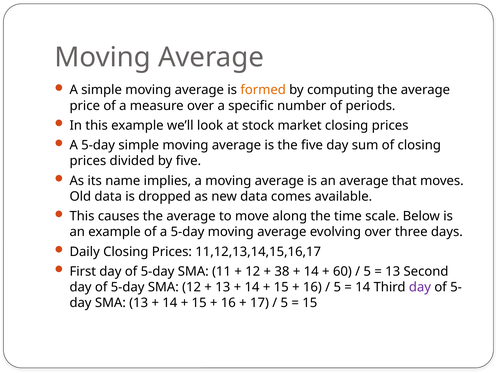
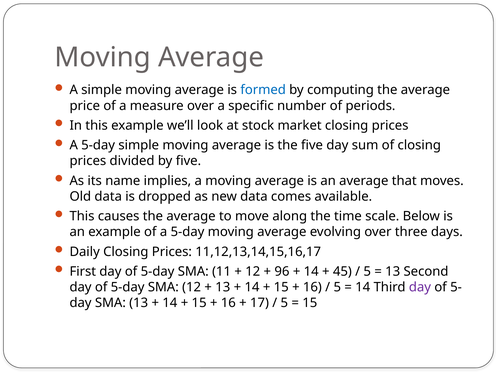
formed colour: orange -> blue (263, 90)
38: 38 -> 96 (282, 271)
60: 60 -> 45 (342, 271)
